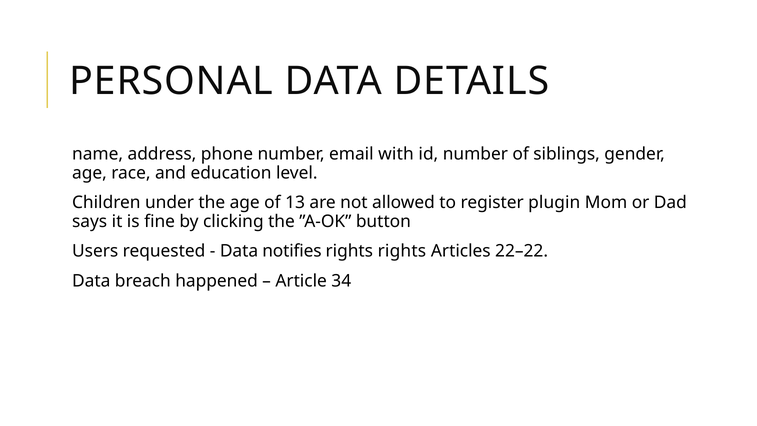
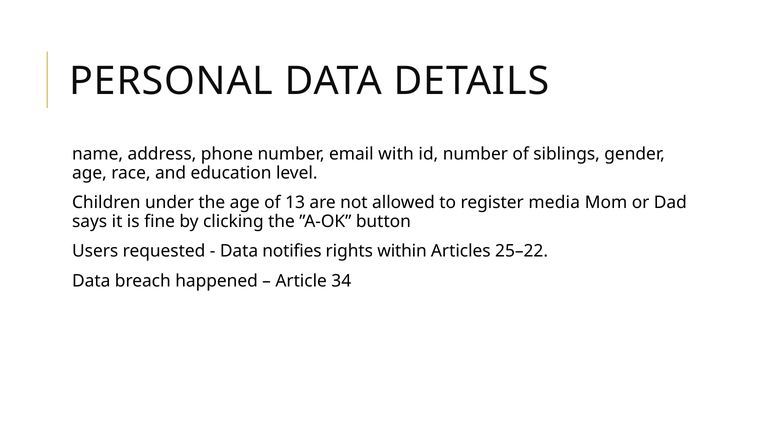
plugin: plugin -> media (554, 203)
rights rights: rights -> within (402, 251)
22–22: 22–22 -> 25–22 (522, 251)
